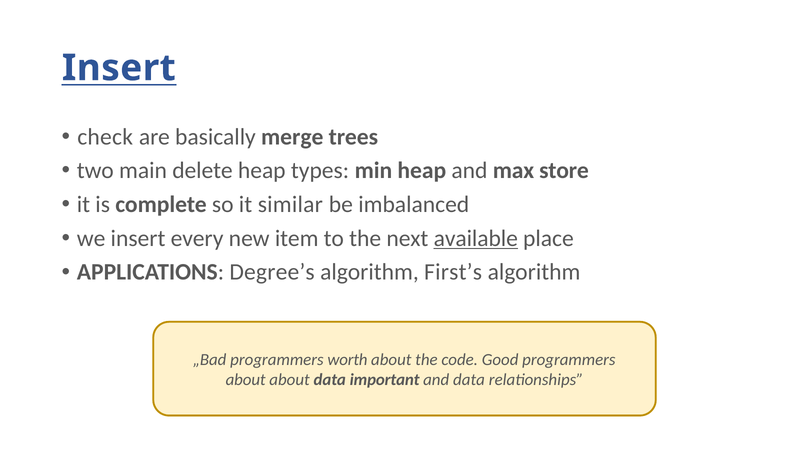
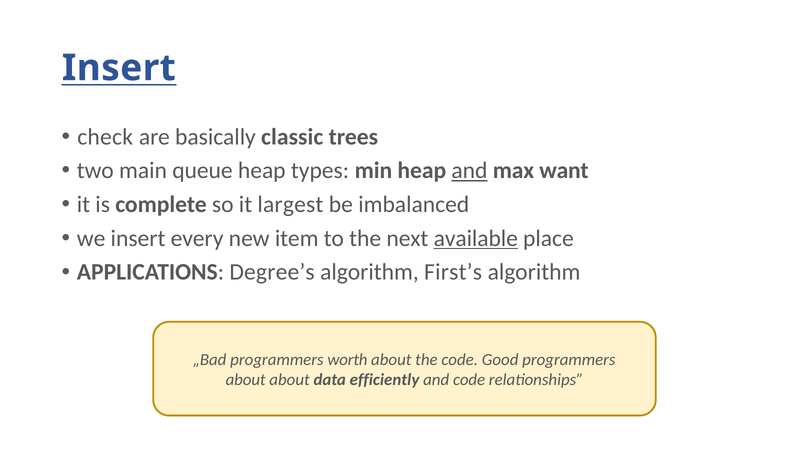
merge: merge -> classic (292, 137)
delete: delete -> queue (202, 171)
and underline: none -> present (469, 171)
store: store -> want (564, 171)
similar: similar -> largest (290, 204)
important: important -> efficiently (385, 380)
and data: data -> code (469, 380)
